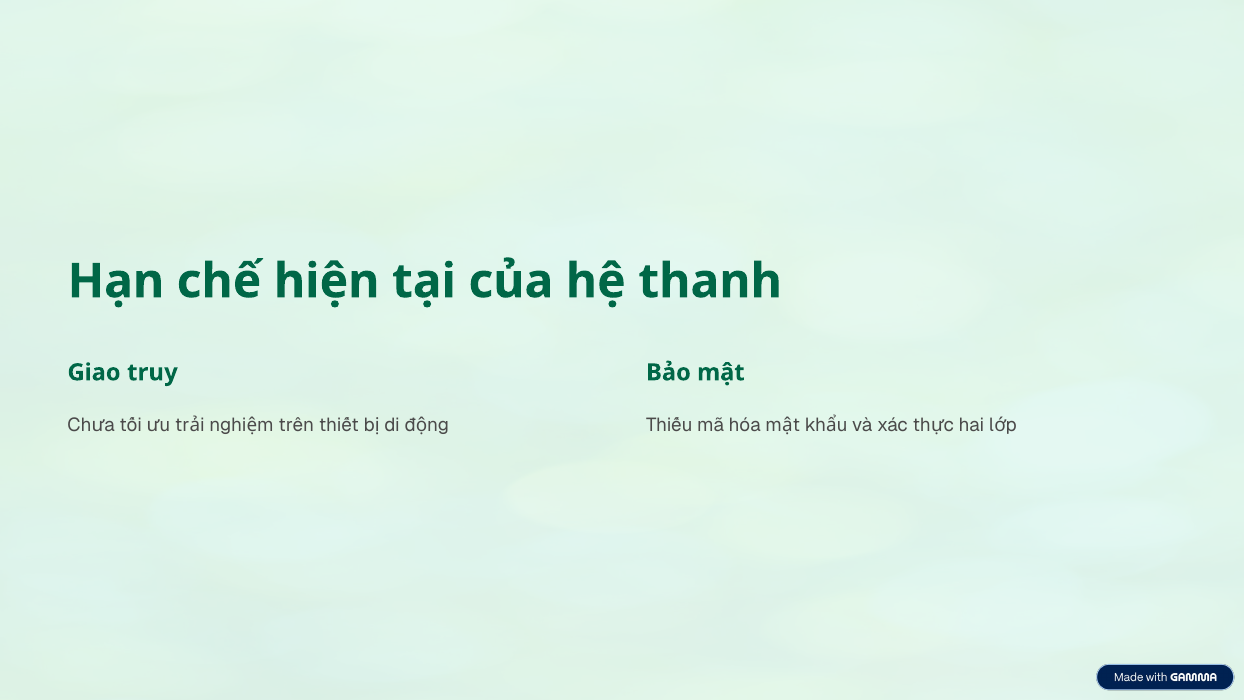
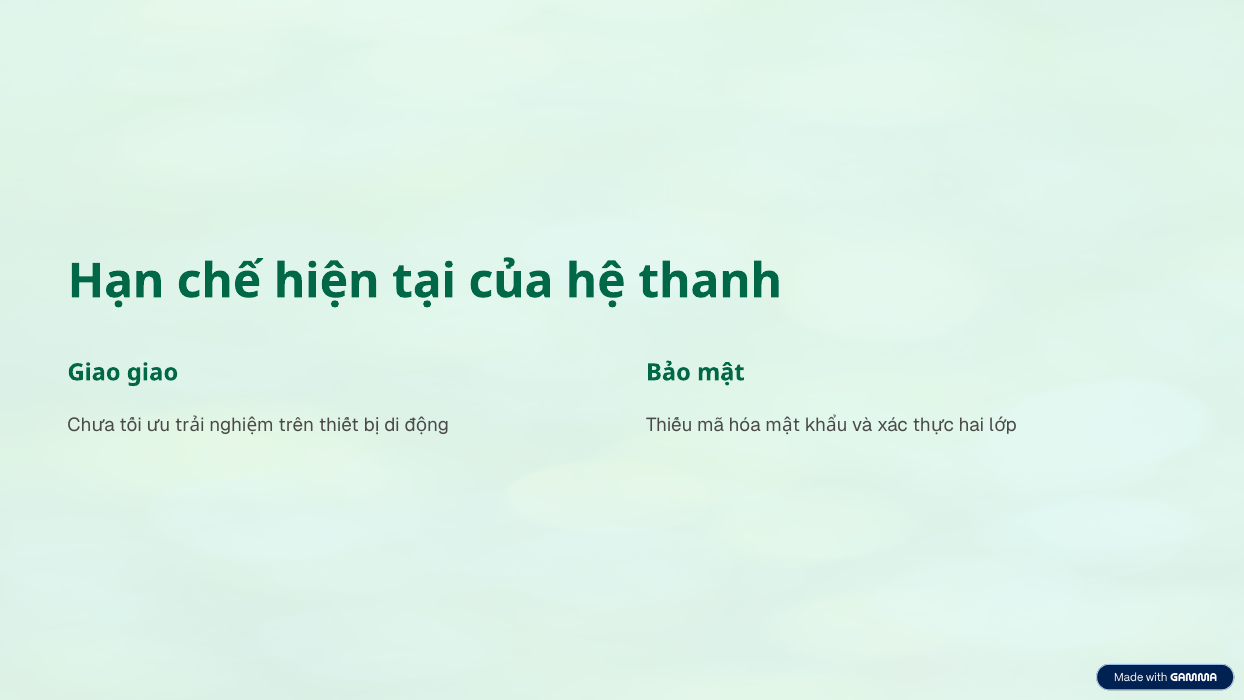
Giao truy: truy -> giao (153, 372)
